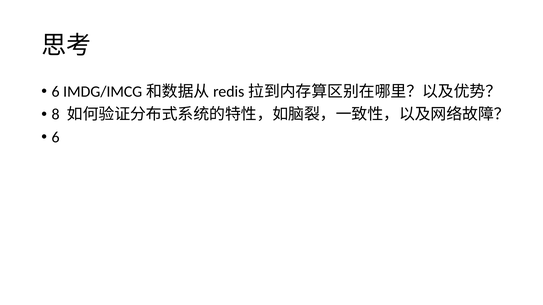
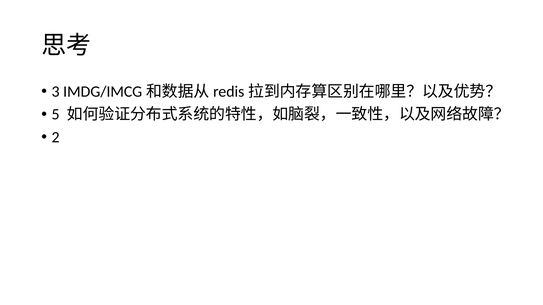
6: 6 -> 3 (56, 92)
8: 8 -> 5 (56, 115)
6: 6 -> 2 (56, 137)
